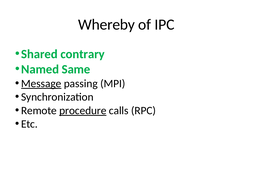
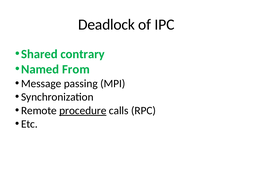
Whereby: Whereby -> Deadlock (107, 24)
Same: Same -> From (76, 69)
Message underline: present -> none (41, 83)
